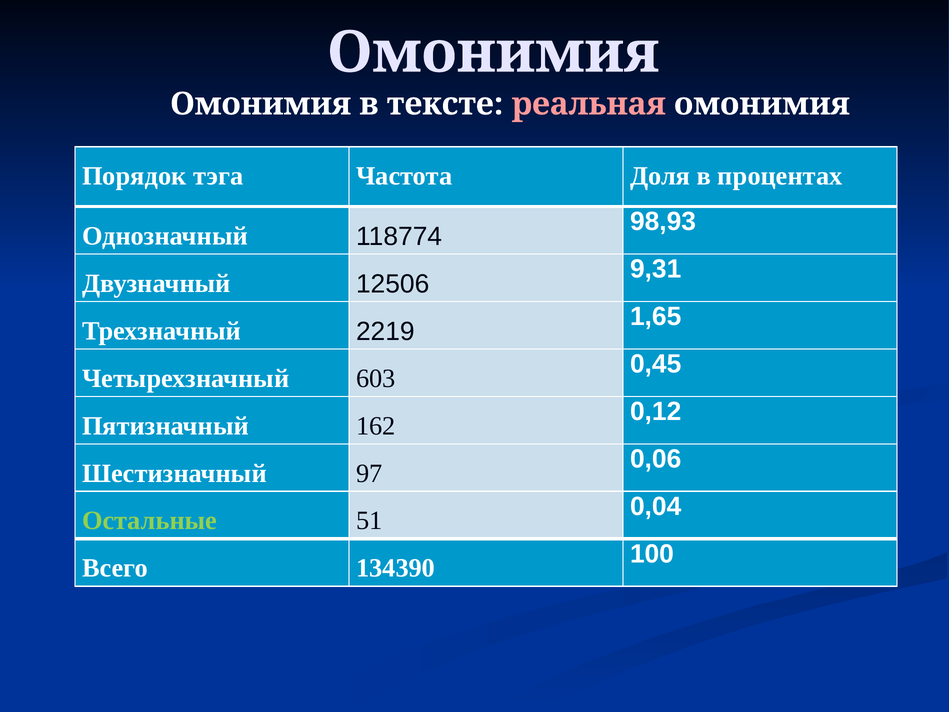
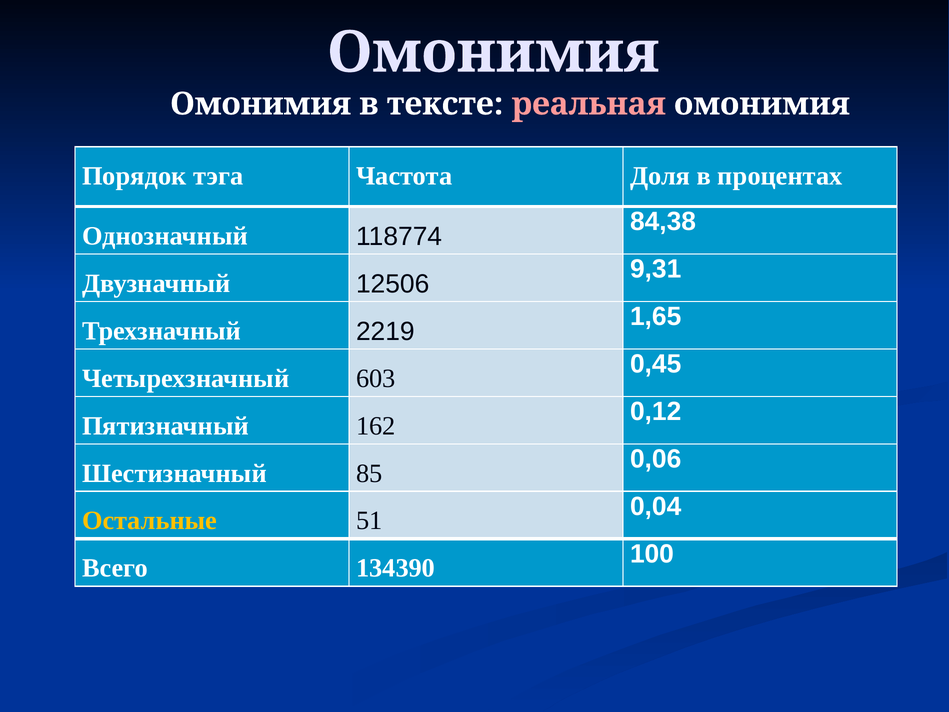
98,93: 98,93 -> 84,38 (663, 222)
97: 97 -> 85 (369, 473)
Остальные colour: light green -> yellow (150, 521)
